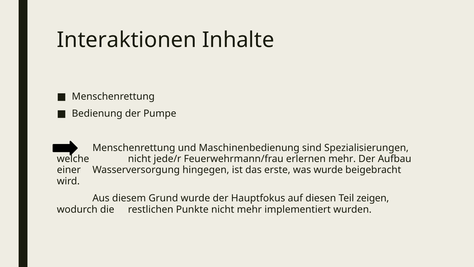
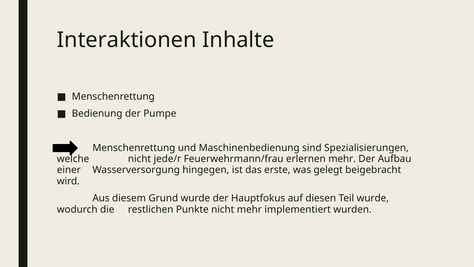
was wurde: wurde -> gelegt (328, 170)
Teil zeigen: zeigen -> wurde (373, 198)
